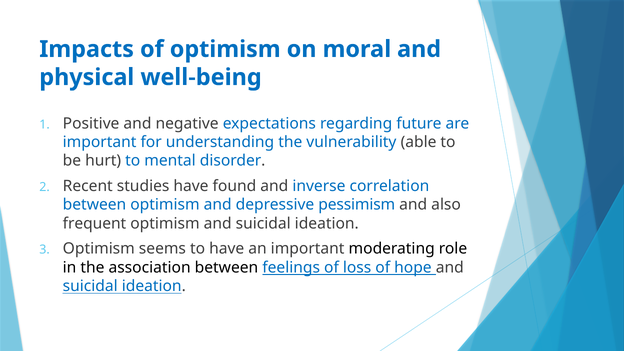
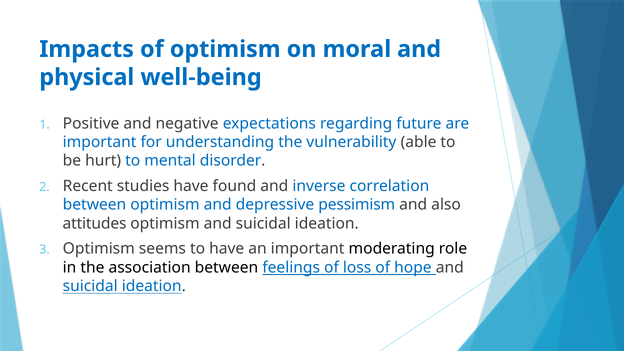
frequent: frequent -> attitudes (95, 223)
